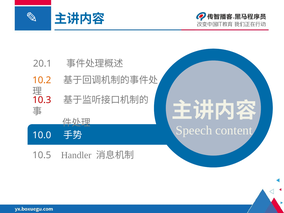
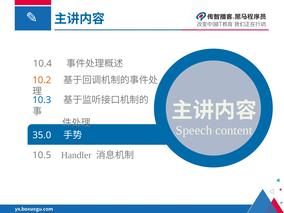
20.1: 20.1 -> 10.4 (42, 64)
10.3 colour: red -> blue (42, 100)
10.0: 10.0 -> 35.0 (42, 135)
